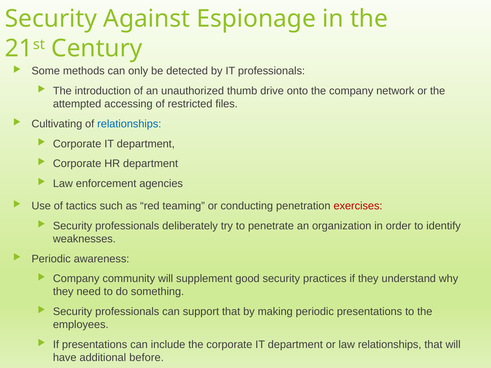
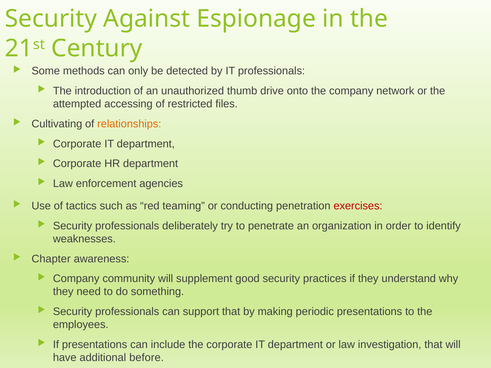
relationships colour: blue -> orange (129, 124)
Periodic: Periodic -> Chapter (51, 259)
law relationships: relationships -> investigation (390, 345)
